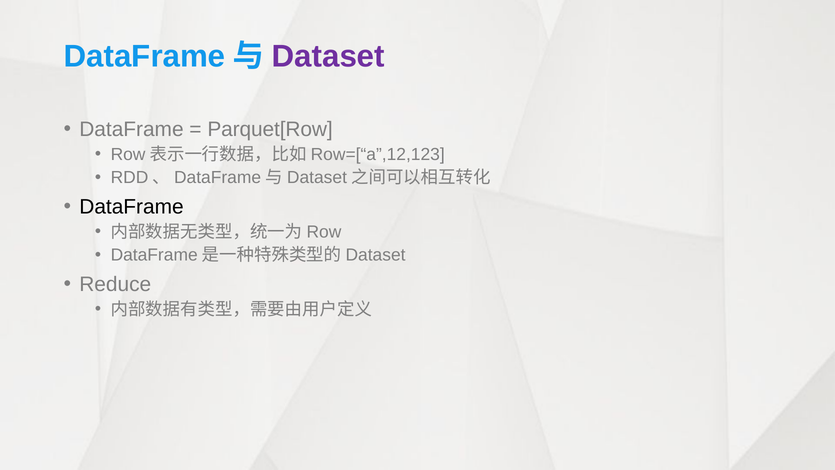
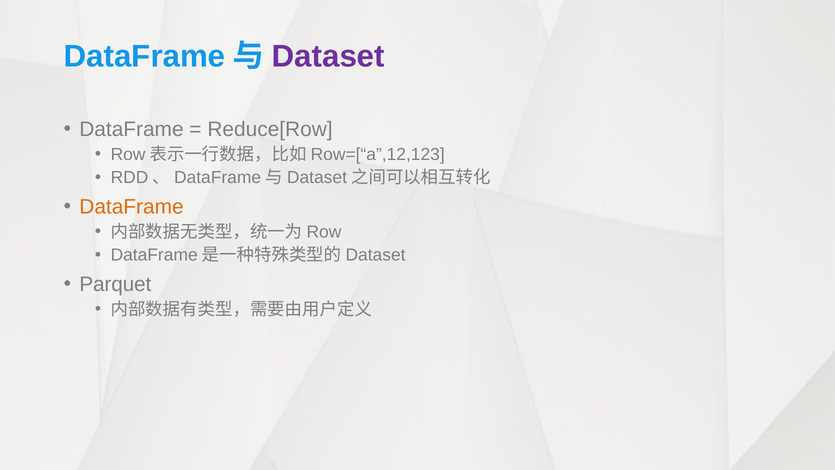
Parquet[Row: Parquet[Row -> Reduce[Row (270, 129)
DataFrame colour: black -> orange (131, 207)
Reduce: Reduce -> Parquet (115, 284)
